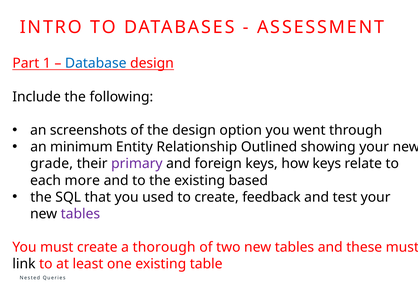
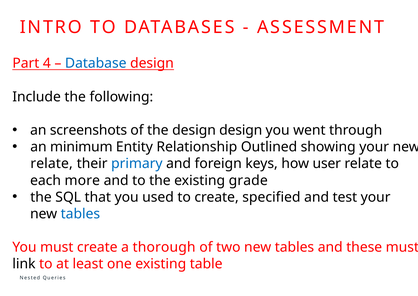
1: 1 -> 4 (47, 63)
design option: option -> design (241, 130)
grade: grade -> relate (52, 163)
primary colour: purple -> blue (137, 163)
how keys: keys -> user (327, 163)
based: based -> grade (248, 180)
feedback: feedback -> specified (271, 197)
tables colour: purple -> blue (80, 214)
